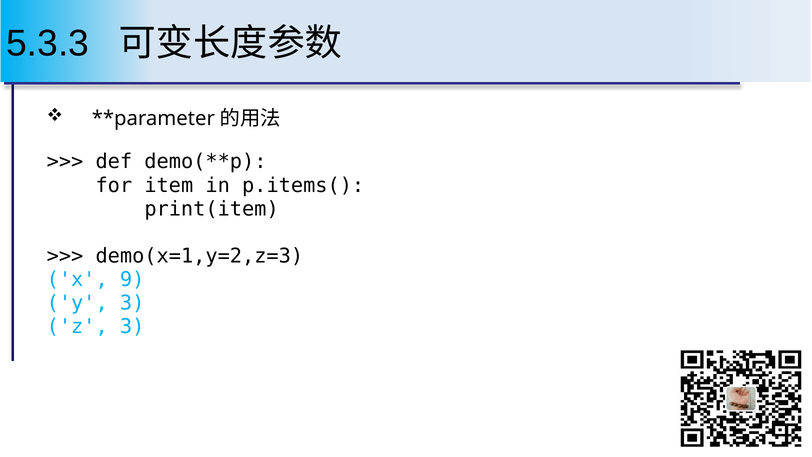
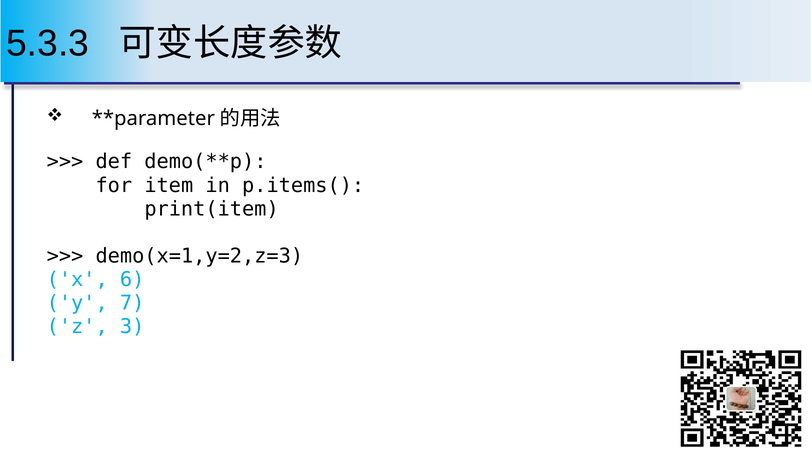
9: 9 -> 6 (132, 279)
y 3: 3 -> 7 (132, 303)
